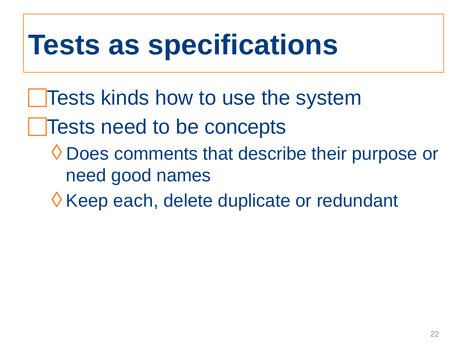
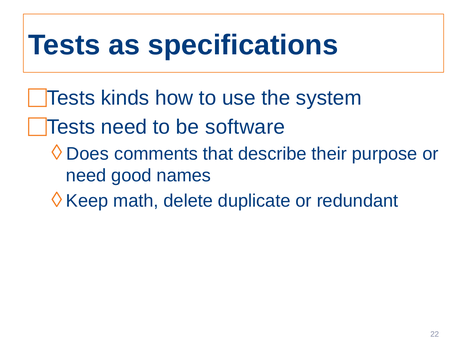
concepts: concepts -> software (245, 127)
each: each -> math (136, 201)
